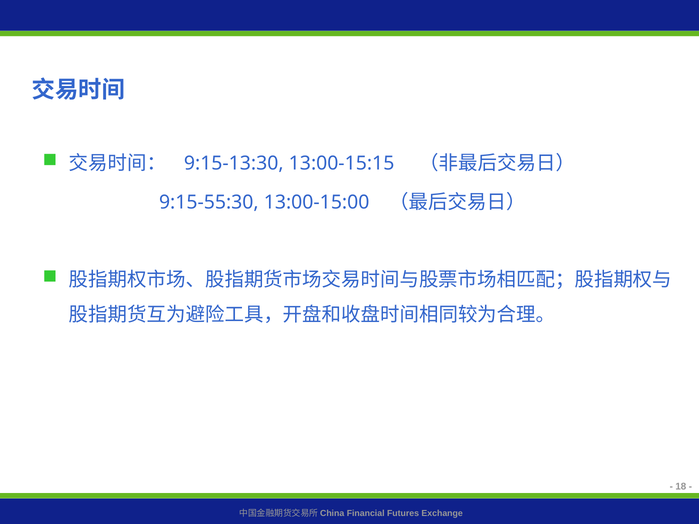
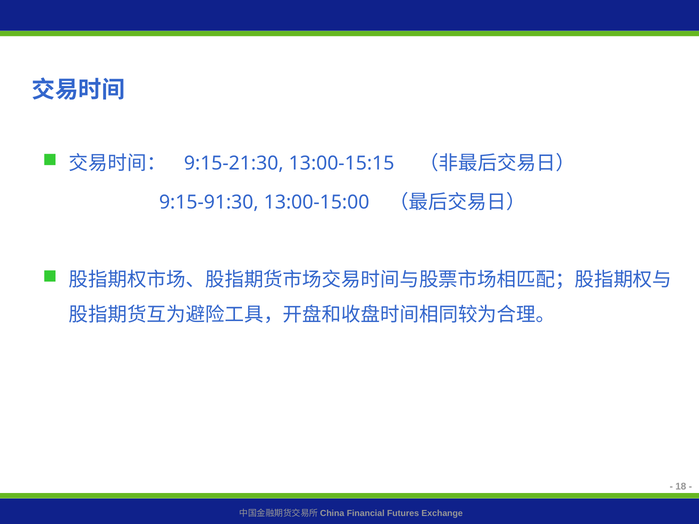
9:15-13:30: 9:15-13:30 -> 9:15-21:30 (234, 164)
9:15-55:30: 9:15-55:30 -> 9:15-91:30 (209, 202)
